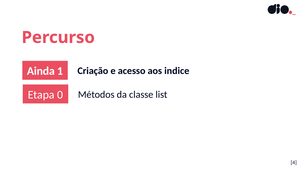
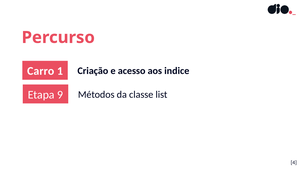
Ainda: Ainda -> Carro (41, 71)
0: 0 -> 9 (60, 95)
